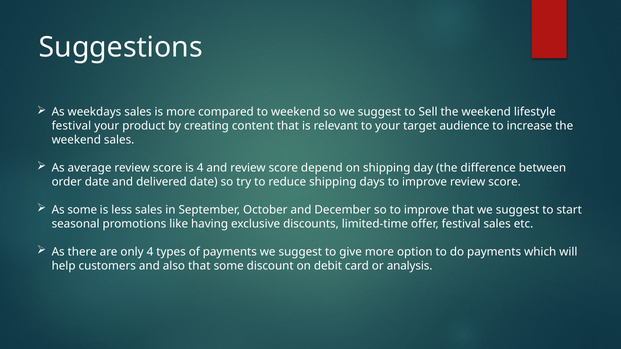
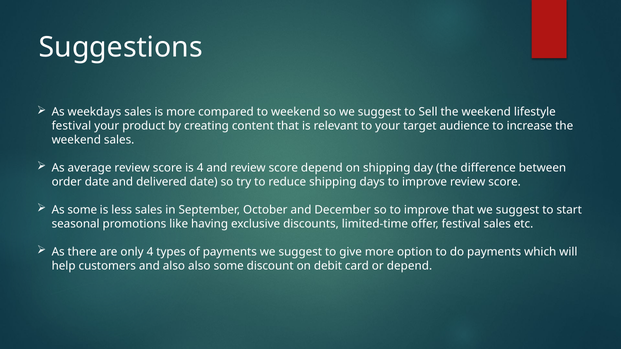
also that: that -> also (199, 266)
or analysis: analysis -> depend (409, 266)
